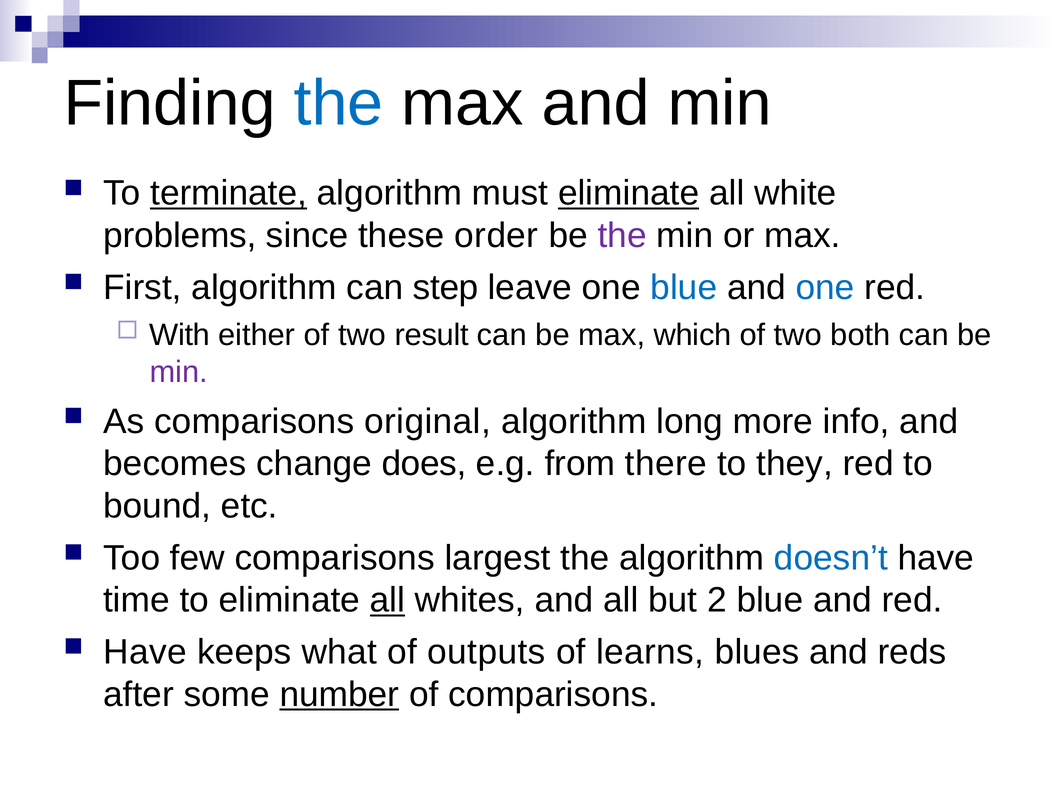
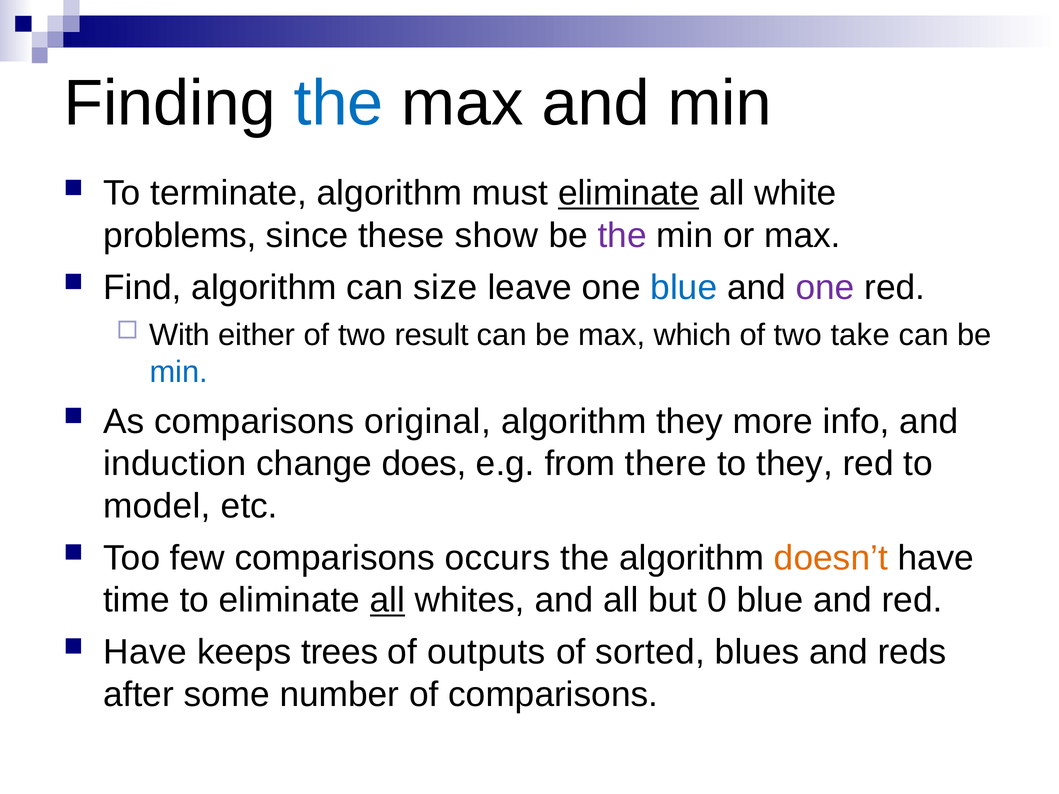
terminate underline: present -> none (229, 193)
order: order -> show (496, 236)
First: First -> Find (142, 287)
step: step -> size (445, 287)
one colour: blue -> purple (825, 287)
both: both -> take (860, 335)
min colour: purple -> blue (179, 372)
algorithm long: long -> they (690, 422)
becomes: becomes -> induction (175, 464)
bound: bound -> model (157, 506)
largest: largest -> occurs (497, 558)
doesn’t colour: blue -> orange (831, 558)
2: 2 -> 0 (717, 600)
what: what -> trees (340, 652)
learns: learns -> sorted (650, 652)
number underline: present -> none (339, 695)
